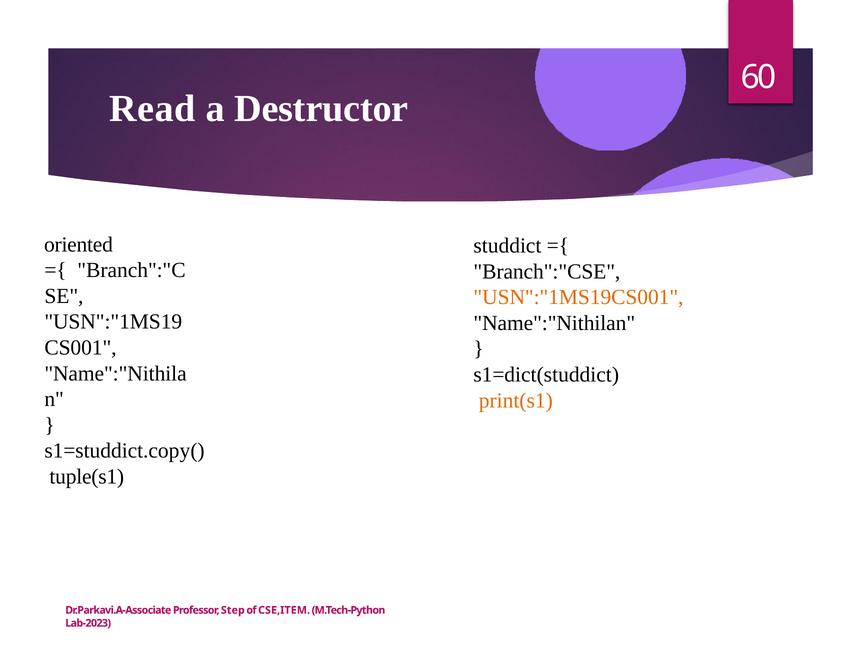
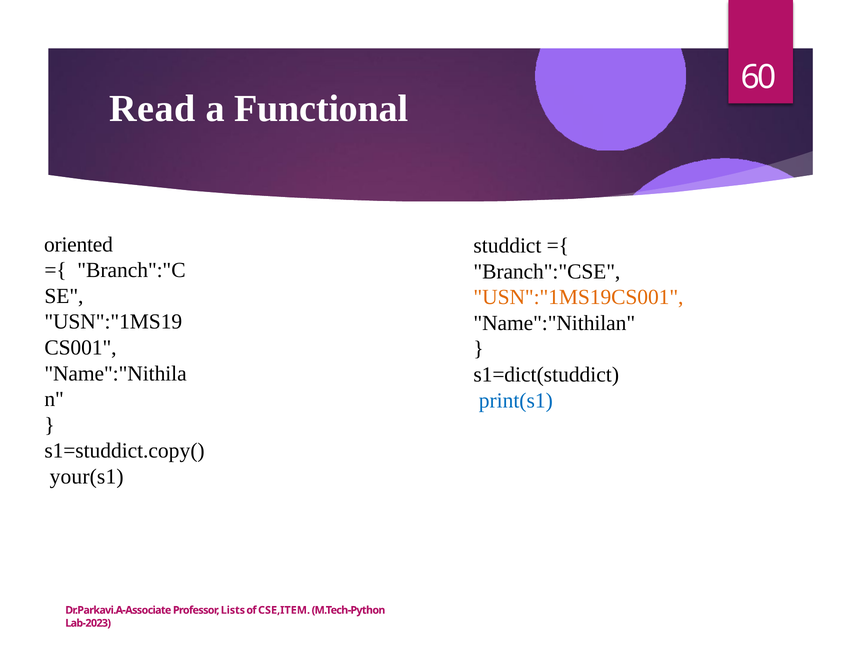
Destructor: Destructor -> Functional (321, 109)
print(s1 colour: orange -> blue (516, 400)
tuple(s1: tuple(s1 -> your(s1 (87, 477)
Step: Step -> Lists (233, 610)
